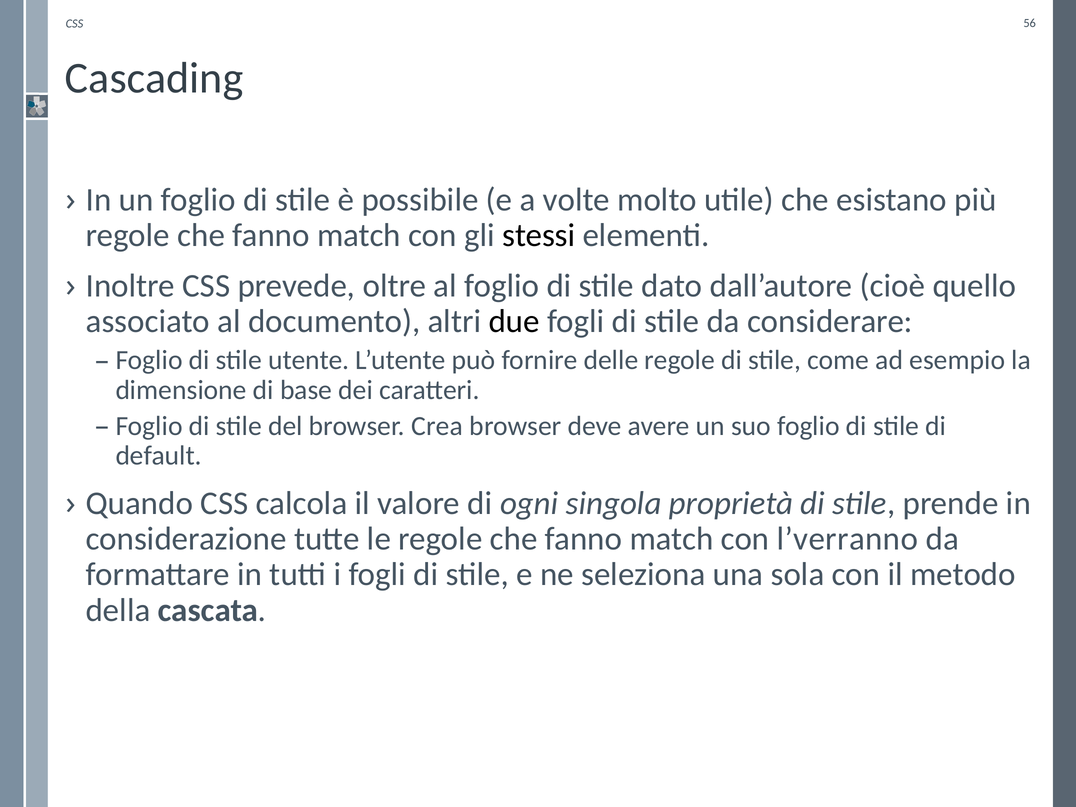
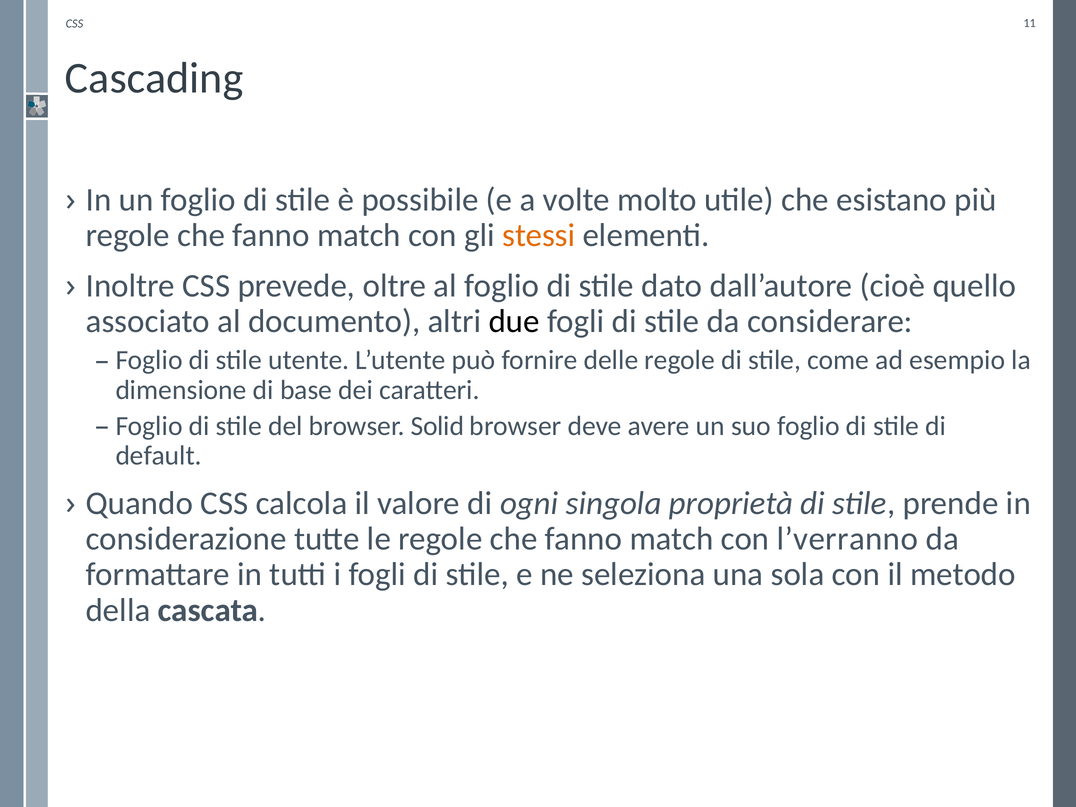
56: 56 -> 11 (1030, 23)
stessi colour: black -> orange (539, 236)
Crea: Crea -> Solid (437, 426)
